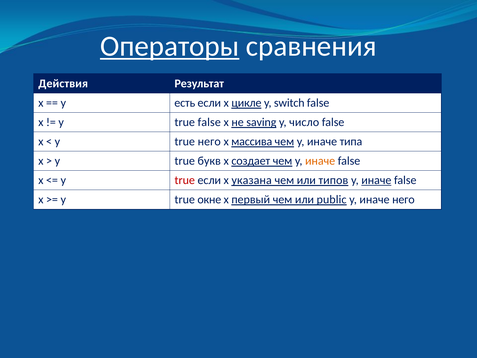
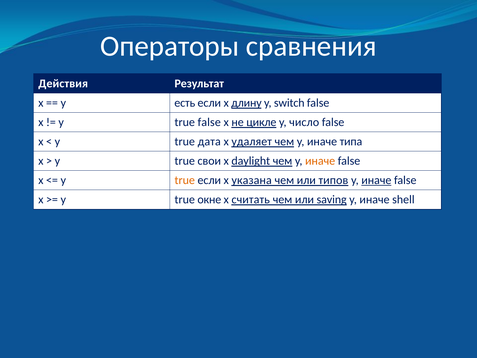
Операторы underline: present -> none (170, 46)
цикле: цикле -> длину (246, 103)
saving: saving -> цикле (261, 122)
true него: него -> дата (209, 142)
массива: массива -> удаляет (252, 142)
букв: букв -> свои (209, 161)
создает: создает -> daylight (251, 161)
true colour: red -> orange (185, 180)
первый: первый -> считать (251, 200)
public: public -> saving (332, 200)
иначе него: него -> shell (403, 200)
